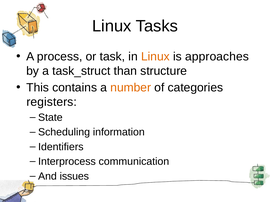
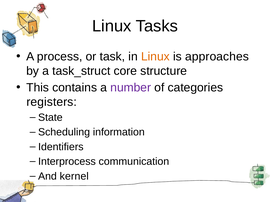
than: than -> core (125, 71)
number colour: orange -> purple (131, 88)
issues: issues -> kernel (74, 177)
